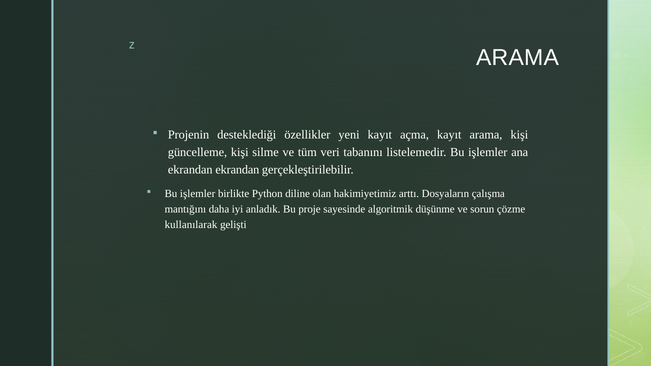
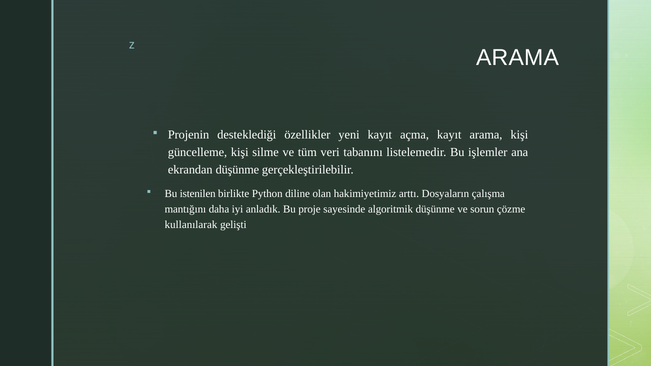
ekrandan ekrandan: ekrandan -> düşünme (237, 170)
işlemler: işlemler -> istenilen (198, 194)
